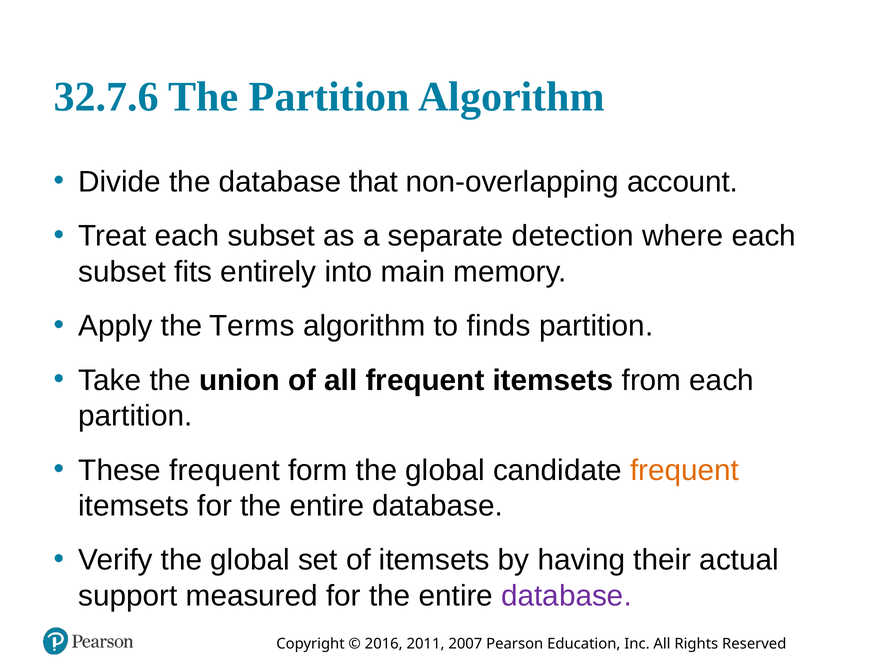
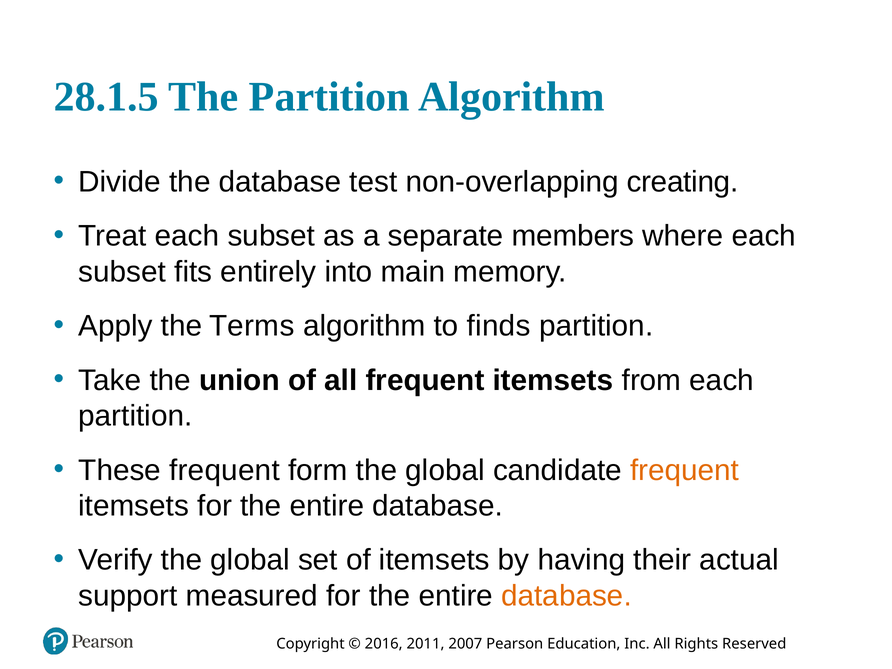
32.7.6: 32.7.6 -> 28.1.5 (106, 97)
that: that -> test (373, 182)
account: account -> creating (682, 182)
detection: detection -> members (573, 236)
database colour: purple -> orange (566, 596)
